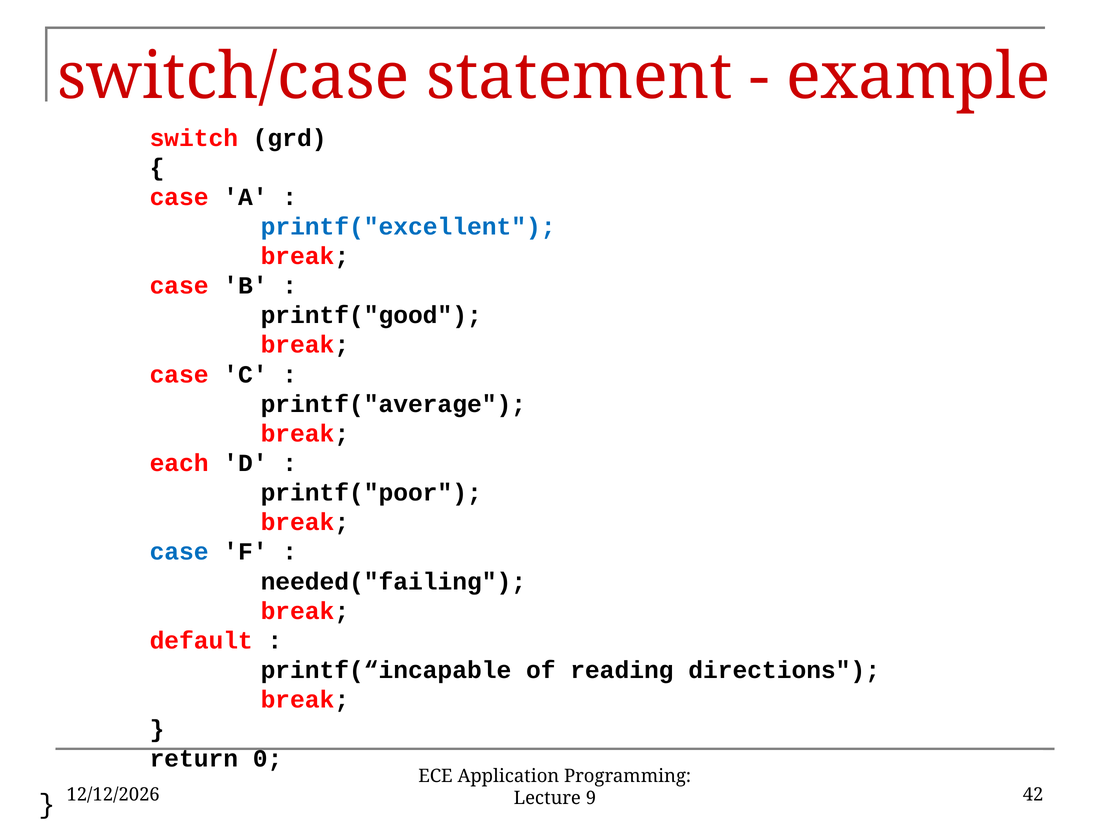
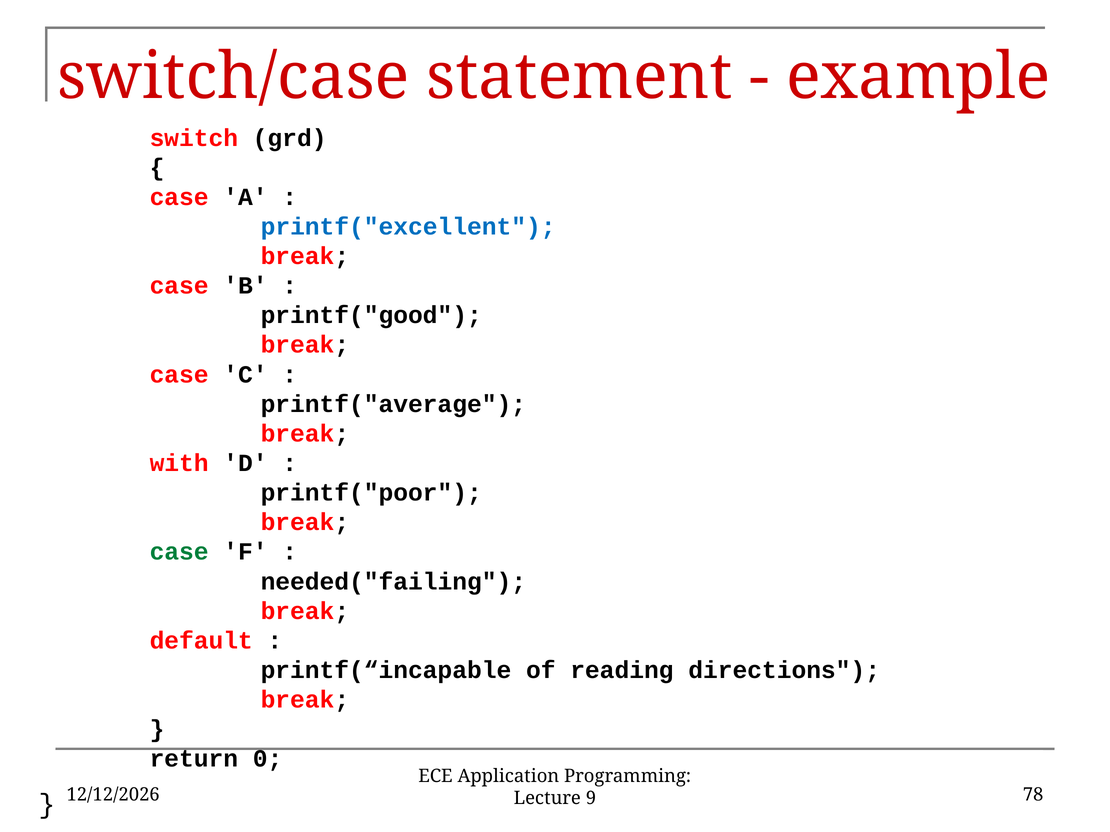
each: each -> with (179, 463)
case colour: blue -> green (179, 552)
42: 42 -> 78 (1033, 795)
